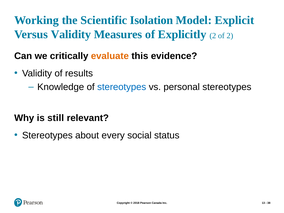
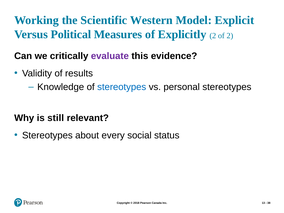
Isolation: Isolation -> Western (151, 20)
Versus Validity: Validity -> Political (71, 34)
evaluate colour: orange -> purple (110, 56)
